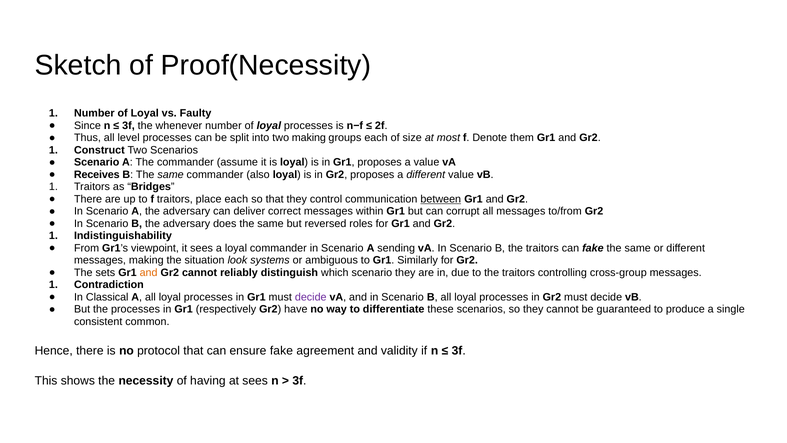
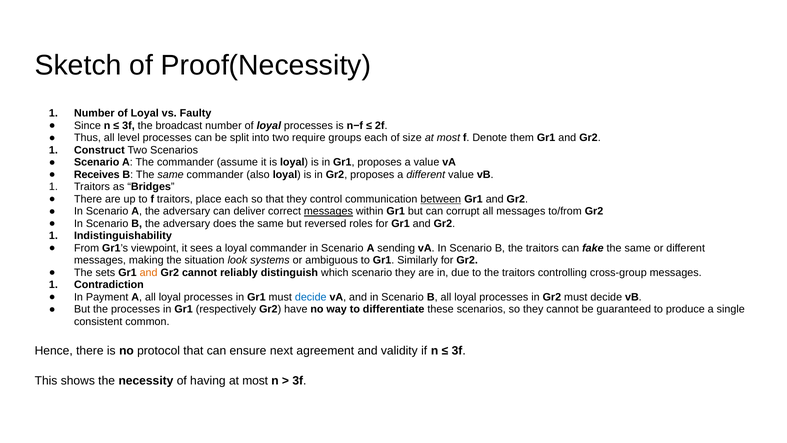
whenever: whenever -> broadcast (179, 126)
two making: making -> require (309, 138)
messages underline: none -> present (328, 211)
Classical: Classical -> Payment (107, 297)
decide colour: purple -> blue (311, 297)
ensure fake: fake -> next (281, 351)
having at sees: sees -> most (255, 380)
